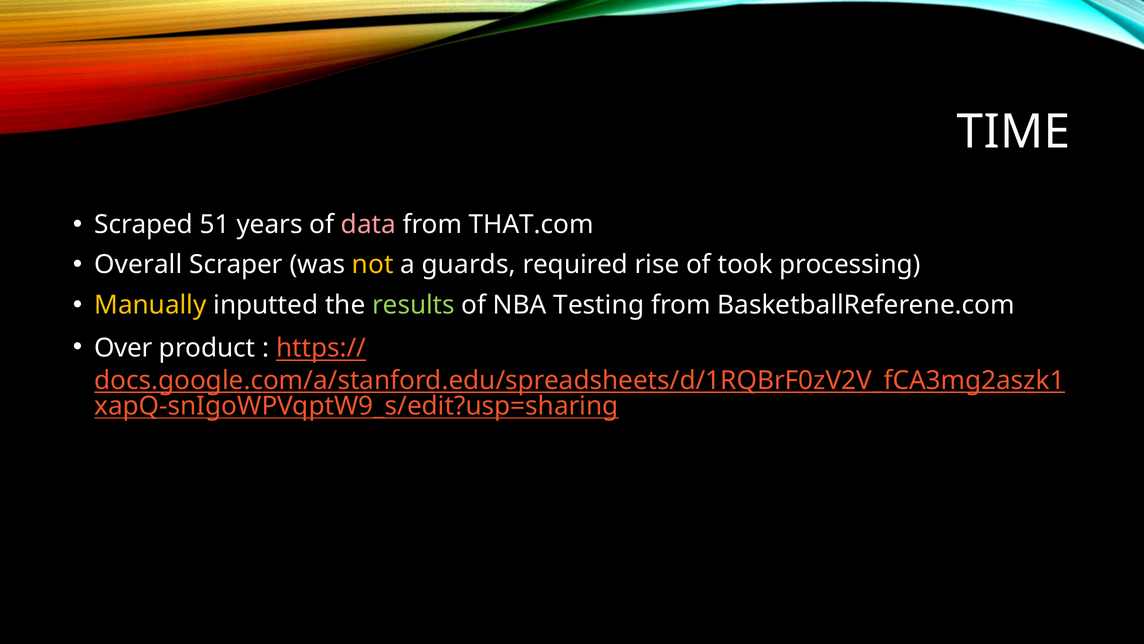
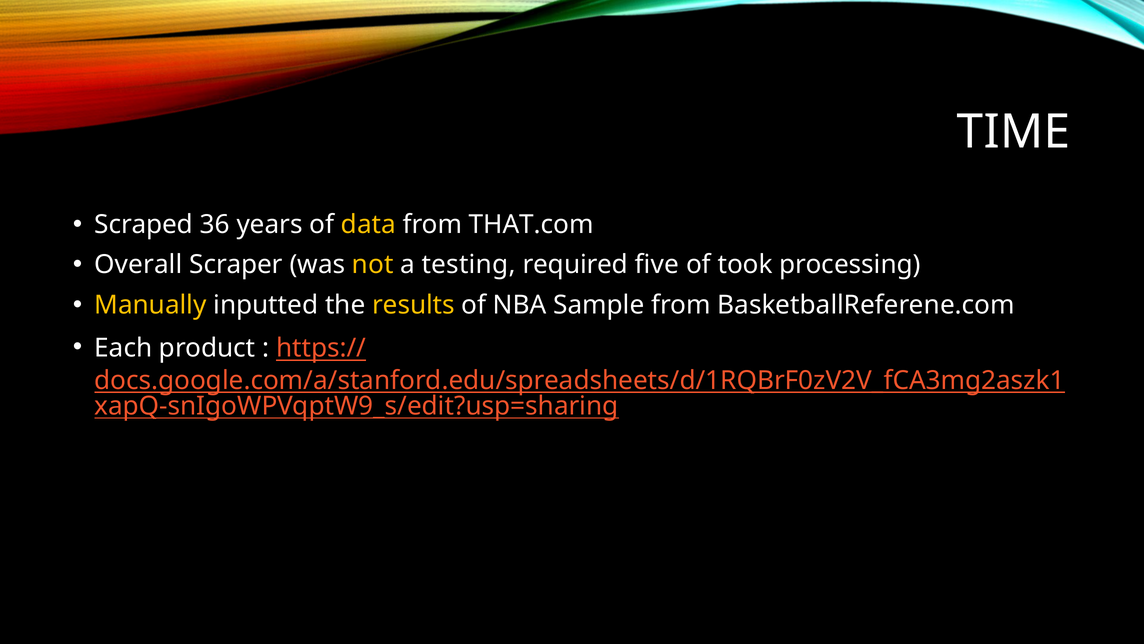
51: 51 -> 36 (215, 224)
data colour: pink -> yellow (368, 224)
guards: guards -> testing (469, 264)
rise: rise -> five (657, 264)
results colour: light green -> yellow (413, 305)
Testing: Testing -> Sample (599, 305)
Over: Over -> Each (123, 348)
